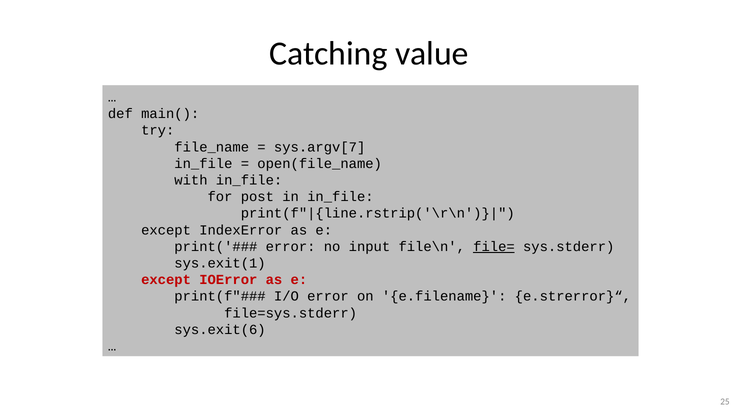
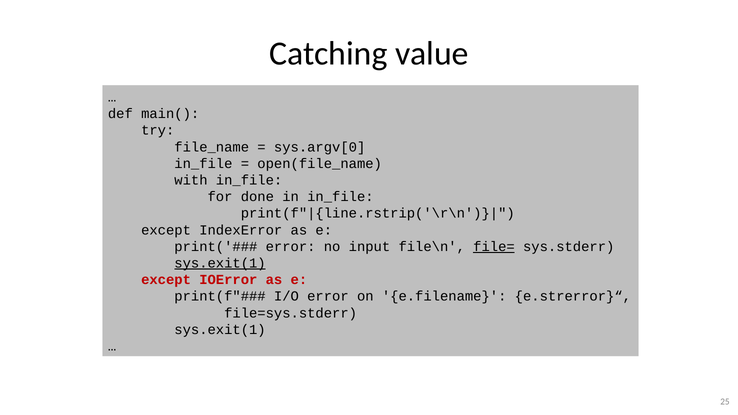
sys.argv[7: sys.argv[7 -> sys.argv[0 (320, 147)
post: post -> done (257, 197)
sys.exit(1 underline: none -> present (220, 263)
sys.exit(6: sys.exit(6 -> sys.exit(1 (220, 330)
